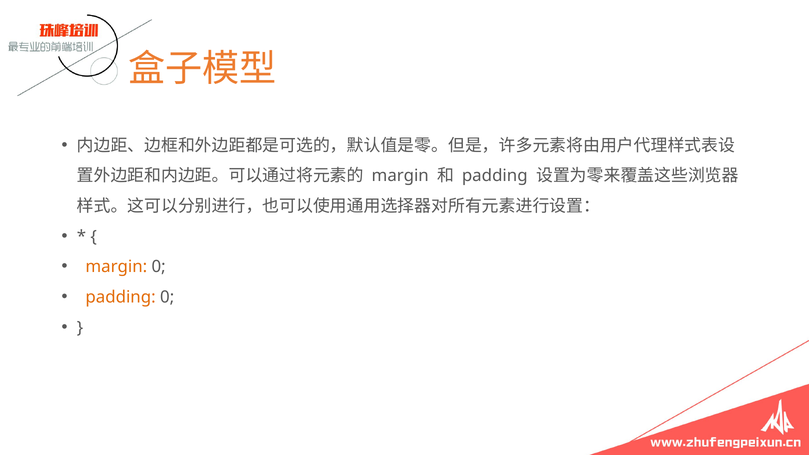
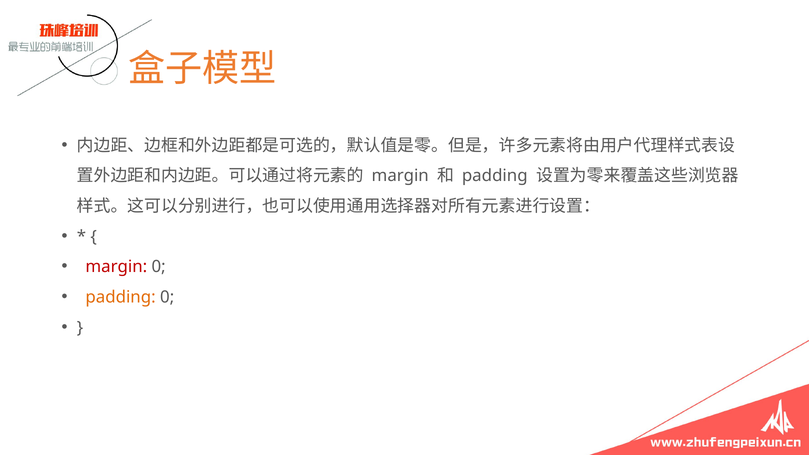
margin colour: orange -> red (116, 267)
